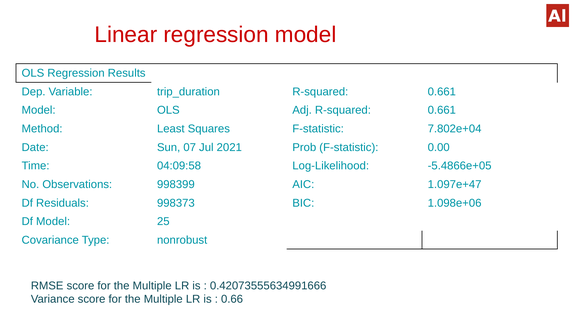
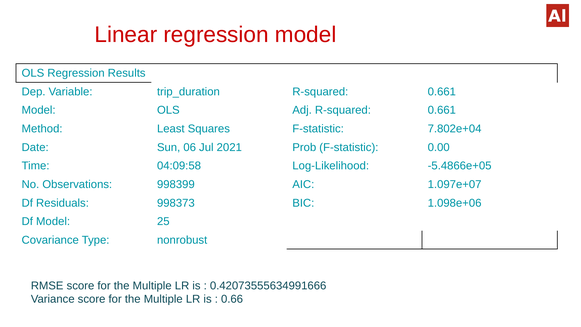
07: 07 -> 06 (190, 147)
1.097e+47: 1.097e+47 -> 1.097e+07 (455, 184)
